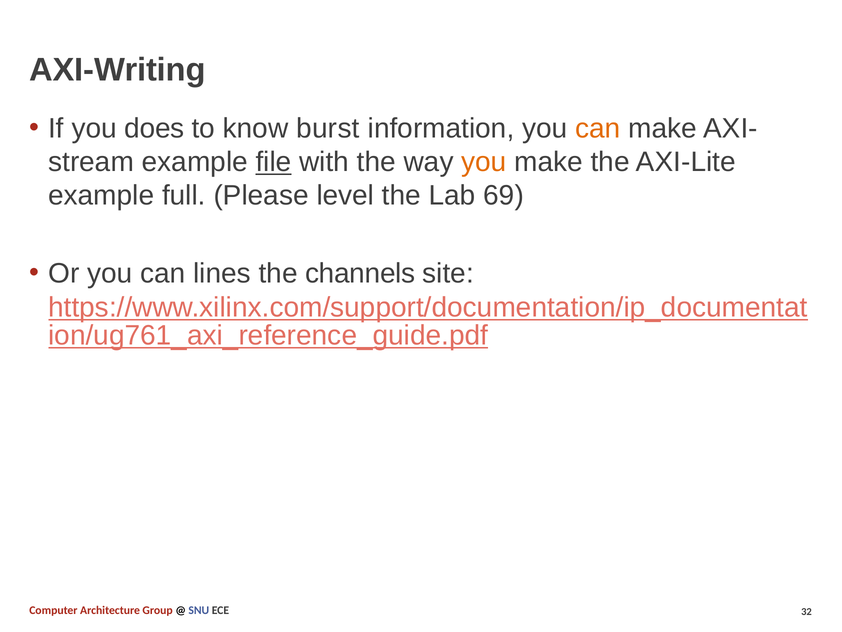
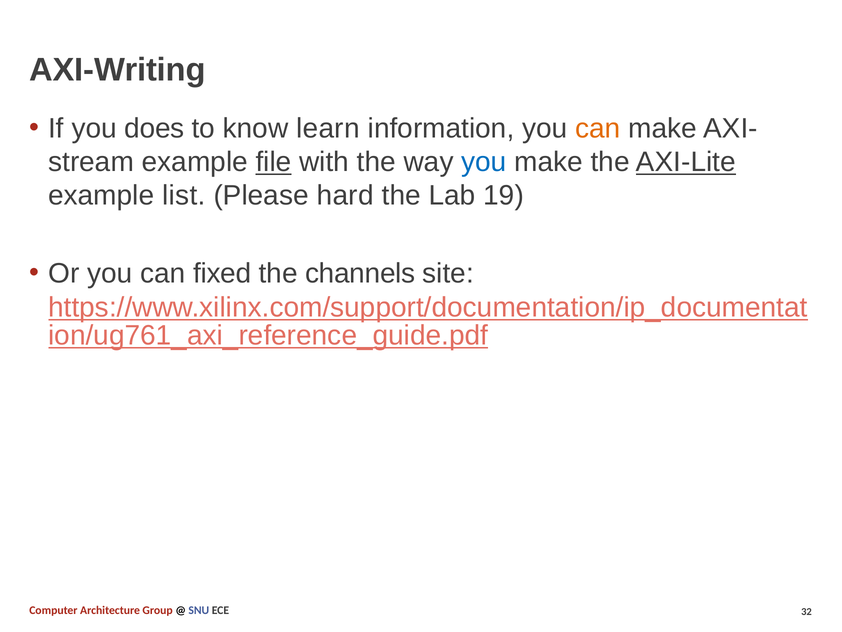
burst: burst -> learn (328, 128)
you colour: orange -> blue (484, 162)
AXI-Lite underline: none -> present (686, 162)
full: full -> list (184, 196)
level: level -> hard (345, 196)
69: 69 -> 19 (504, 196)
lines: lines -> fixed (222, 273)
